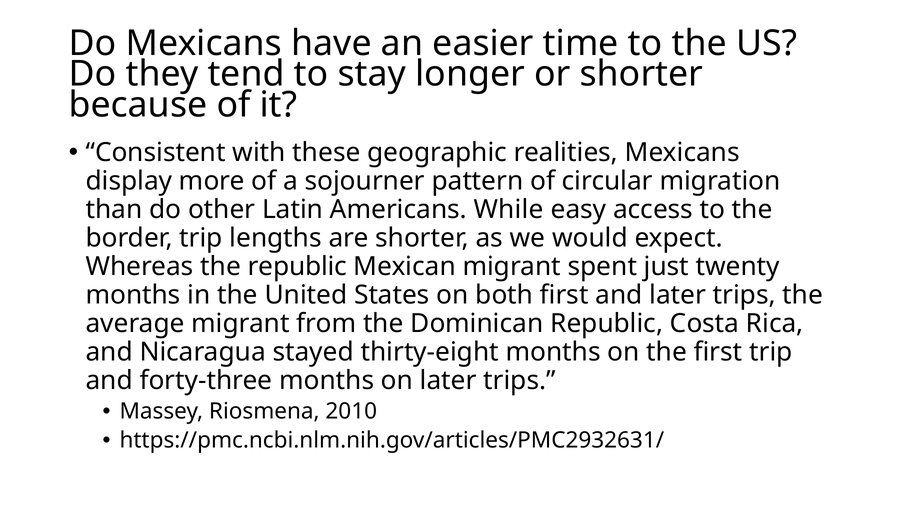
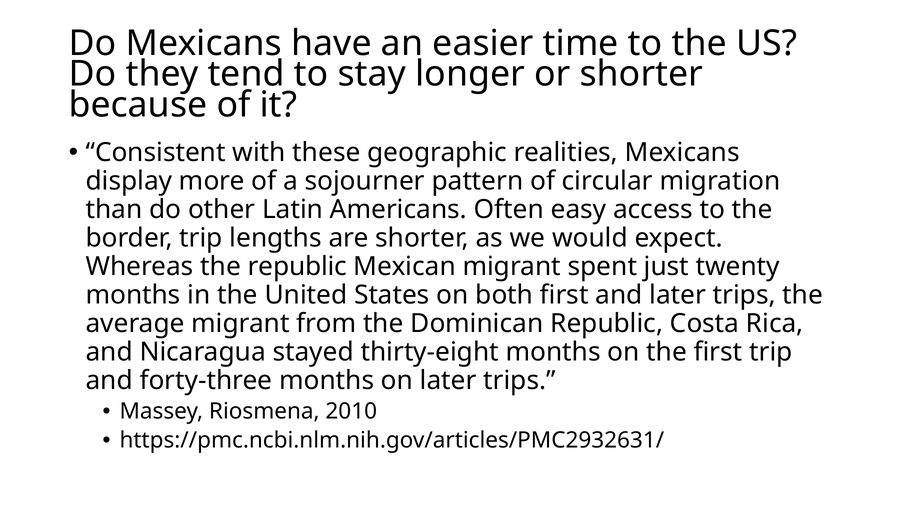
While: While -> Often (509, 209)
